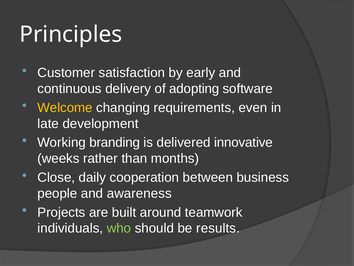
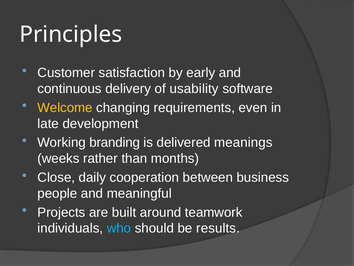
adopting: adopting -> usability (194, 89)
innovative: innovative -> meanings (243, 142)
awareness: awareness -> meaningful (139, 193)
who colour: light green -> light blue (119, 228)
